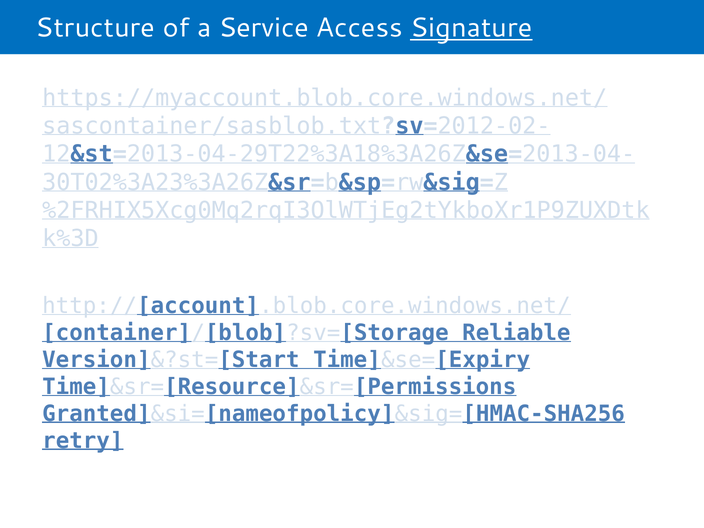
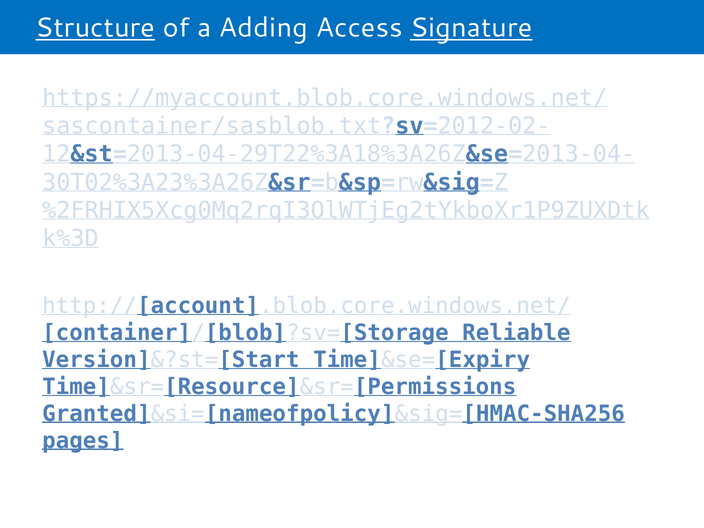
Structure underline: none -> present (95, 28)
Service: Service -> Adding (264, 28)
retry: retry -> pages (83, 441)
